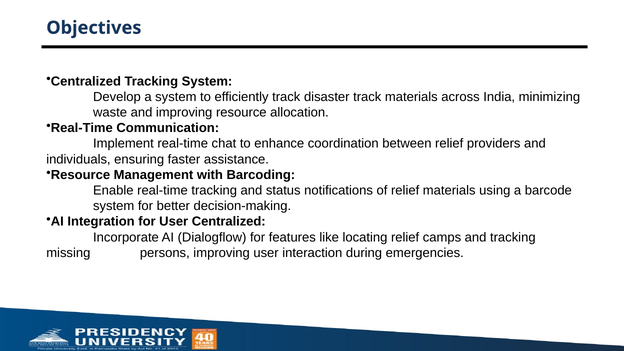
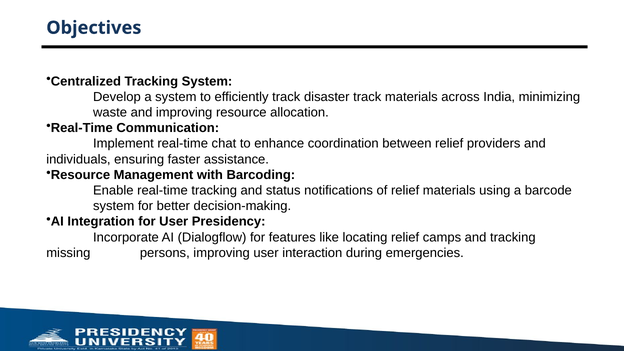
User Centralized: Centralized -> Presidency (229, 222)
